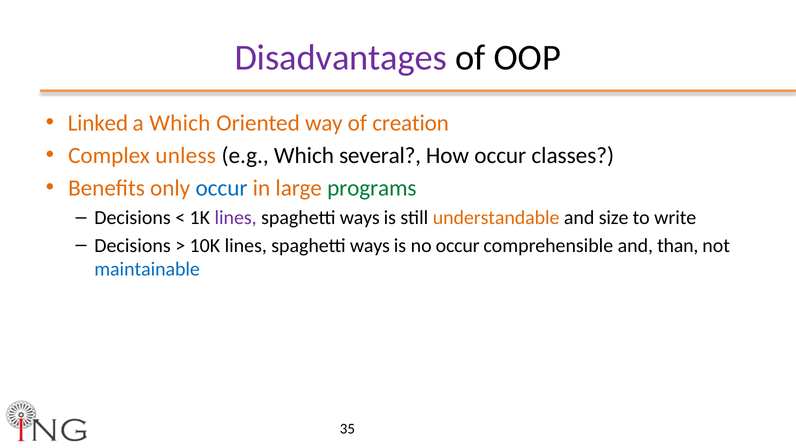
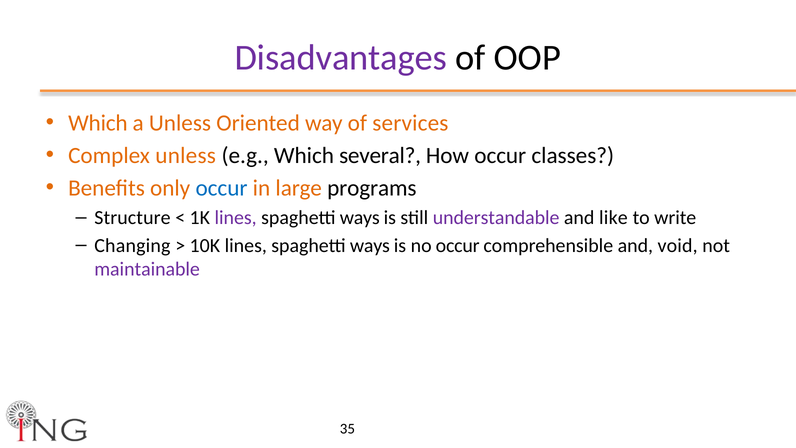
Linked: Linked -> Which (98, 123)
a Which: Which -> Unless (180, 123)
creation: creation -> services (410, 123)
programs colour: green -> black (372, 188)
Decisions: Decisions -> Structure (132, 217)
understandable colour: orange -> purple (496, 217)
size: size -> like (613, 217)
Decisions: Decisions -> Changing (132, 245)
than: than -> void (678, 245)
maintainable colour: blue -> purple (147, 269)
